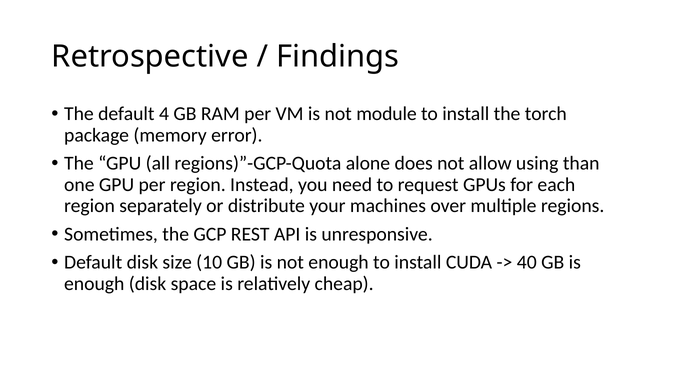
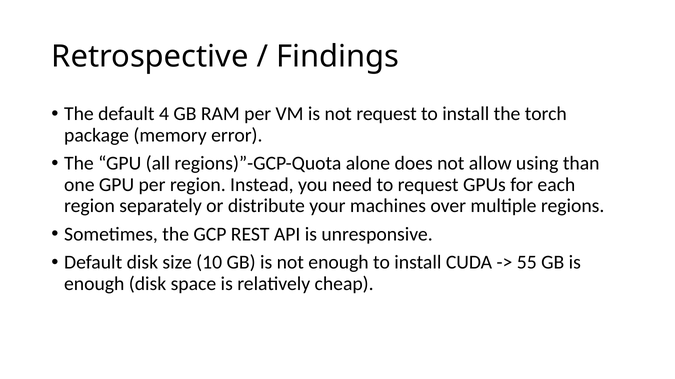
not module: module -> request (387, 114)
40: 40 -> 55 (527, 263)
